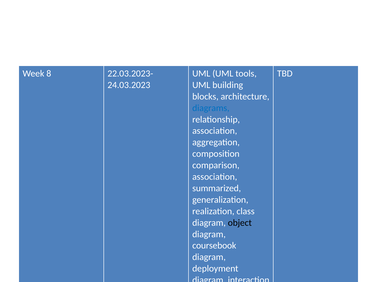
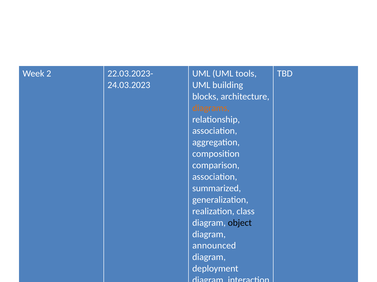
8: 8 -> 2 (49, 74)
diagrams colour: blue -> orange (211, 108)
coursebook: coursebook -> announced (214, 246)
